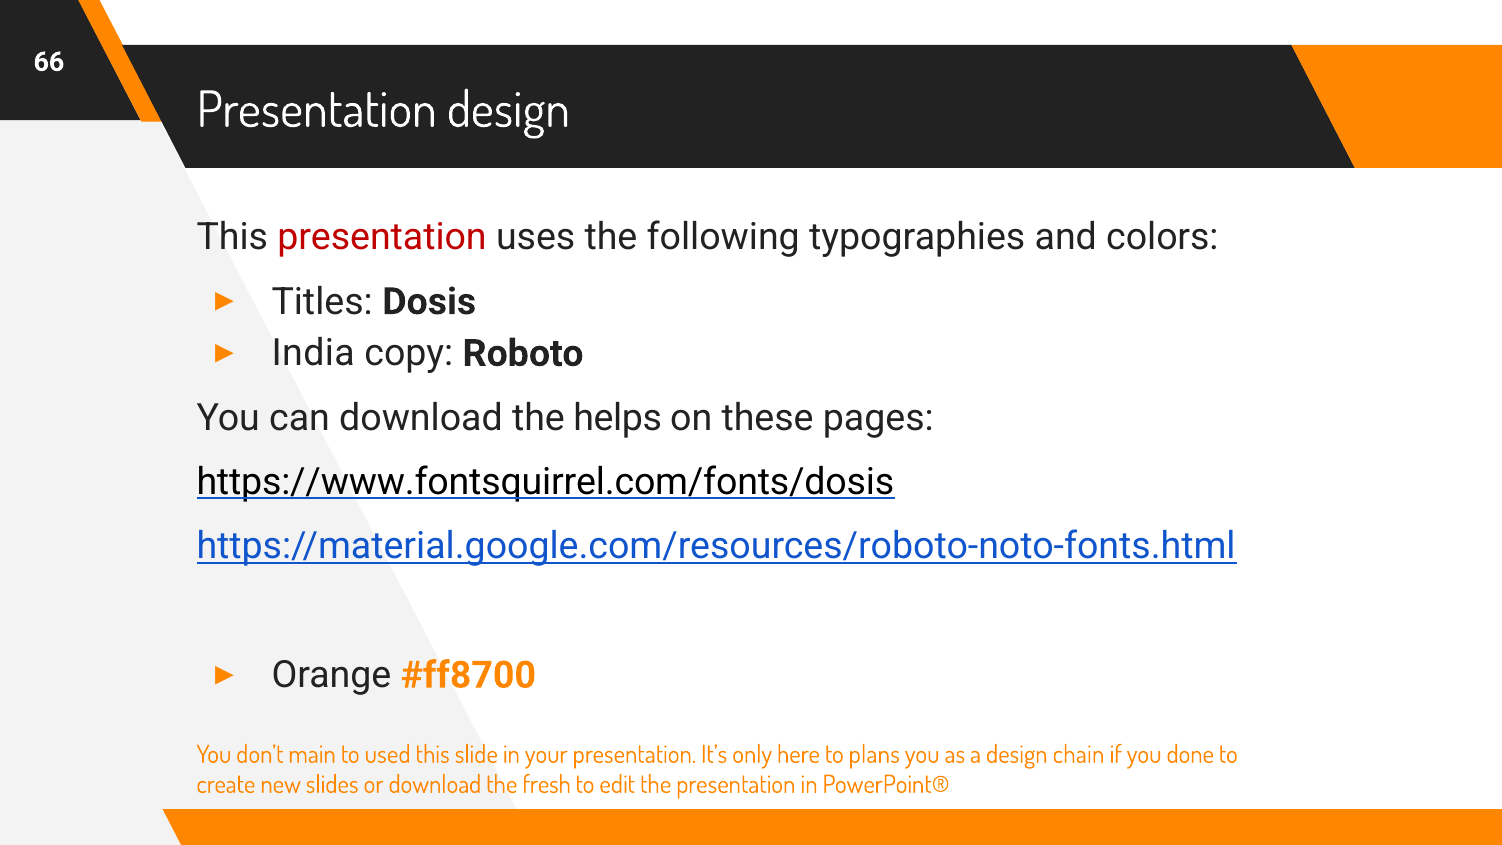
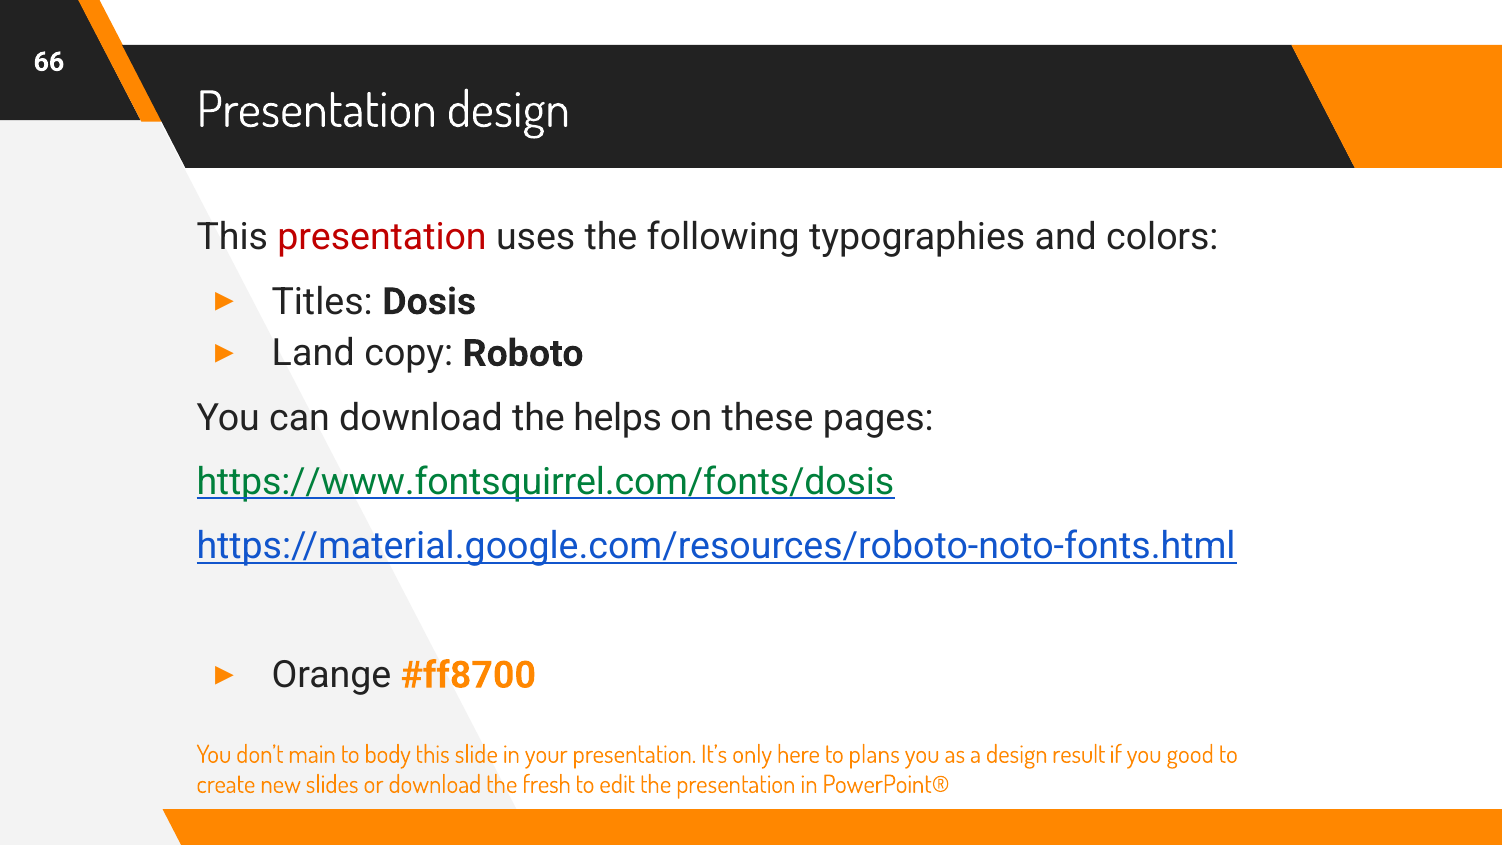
India: India -> Land (313, 353)
https://www.fontsquirrel.com/fonts/dosis colour: black -> green (545, 482)
used: used -> body (388, 755)
chain: chain -> result (1079, 755)
done: done -> good (1190, 755)
